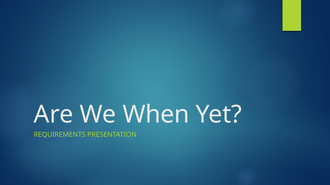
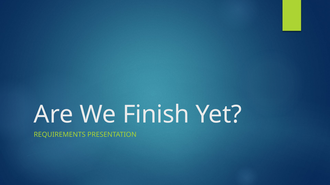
When: When -> Finish (156, 115)
